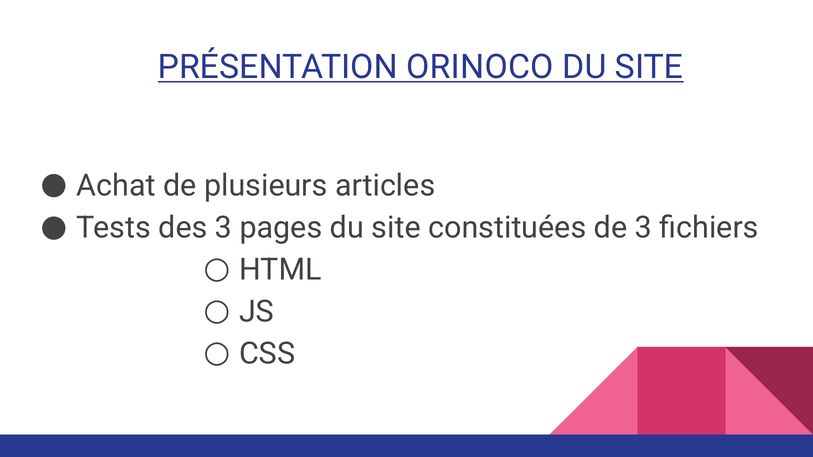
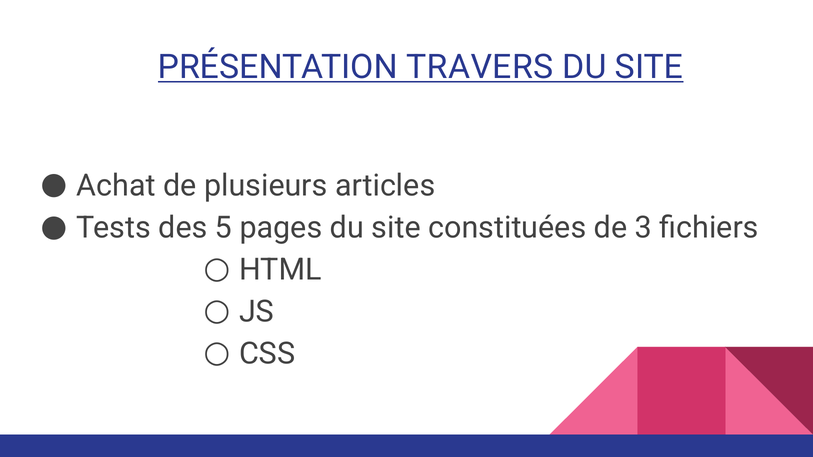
ORINOCO: ORINOCO -> TRAVERS (480, 67)
des 3: 3 -> 5 (223, 228)
